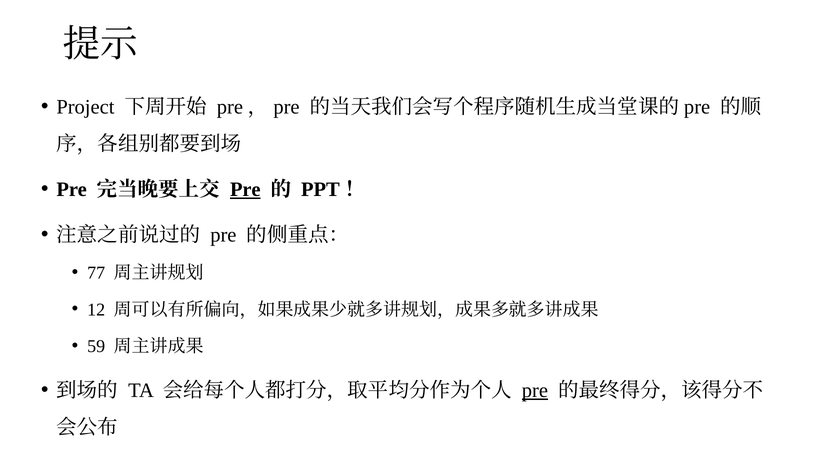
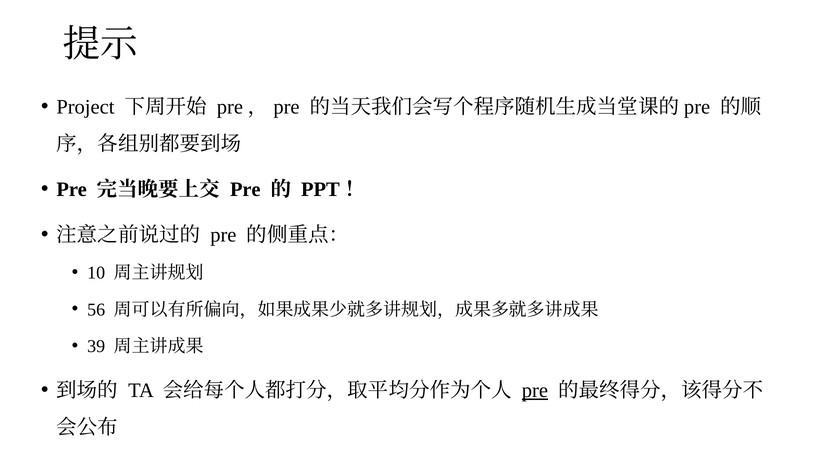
Pre underline: present -> none (245, 189)
77: 77 -> 10 (96, 273)
12: 12 -> 56 (96, 309)
59: 59 -> 39 (96, 346)
